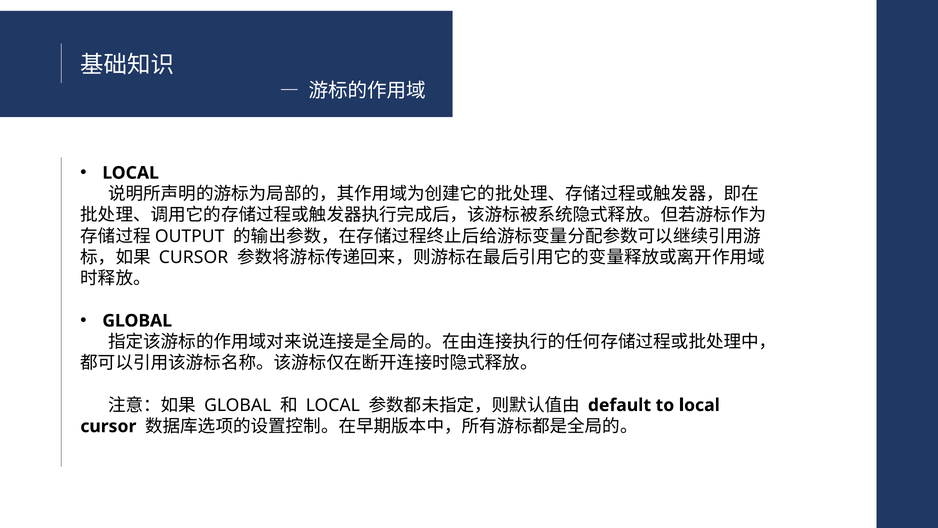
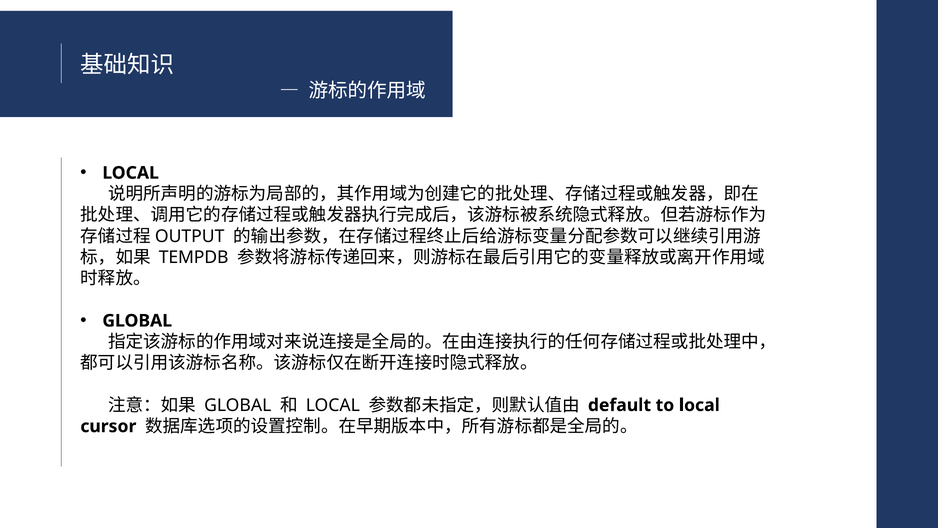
CURSOR: CURSOR -> TEMPDB (194, 257)
